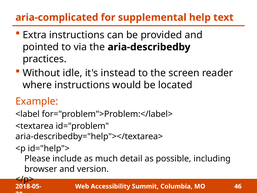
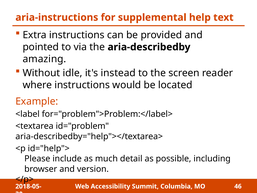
aria-complicated: aria-complicated -> aria-instructions (57, 17)
practices: practices -> amazing (44, 59)
